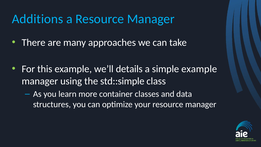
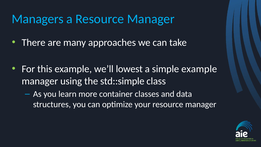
Additions: Additions -> Managers (38, 19)
details: details -> lowest (129, 69)
